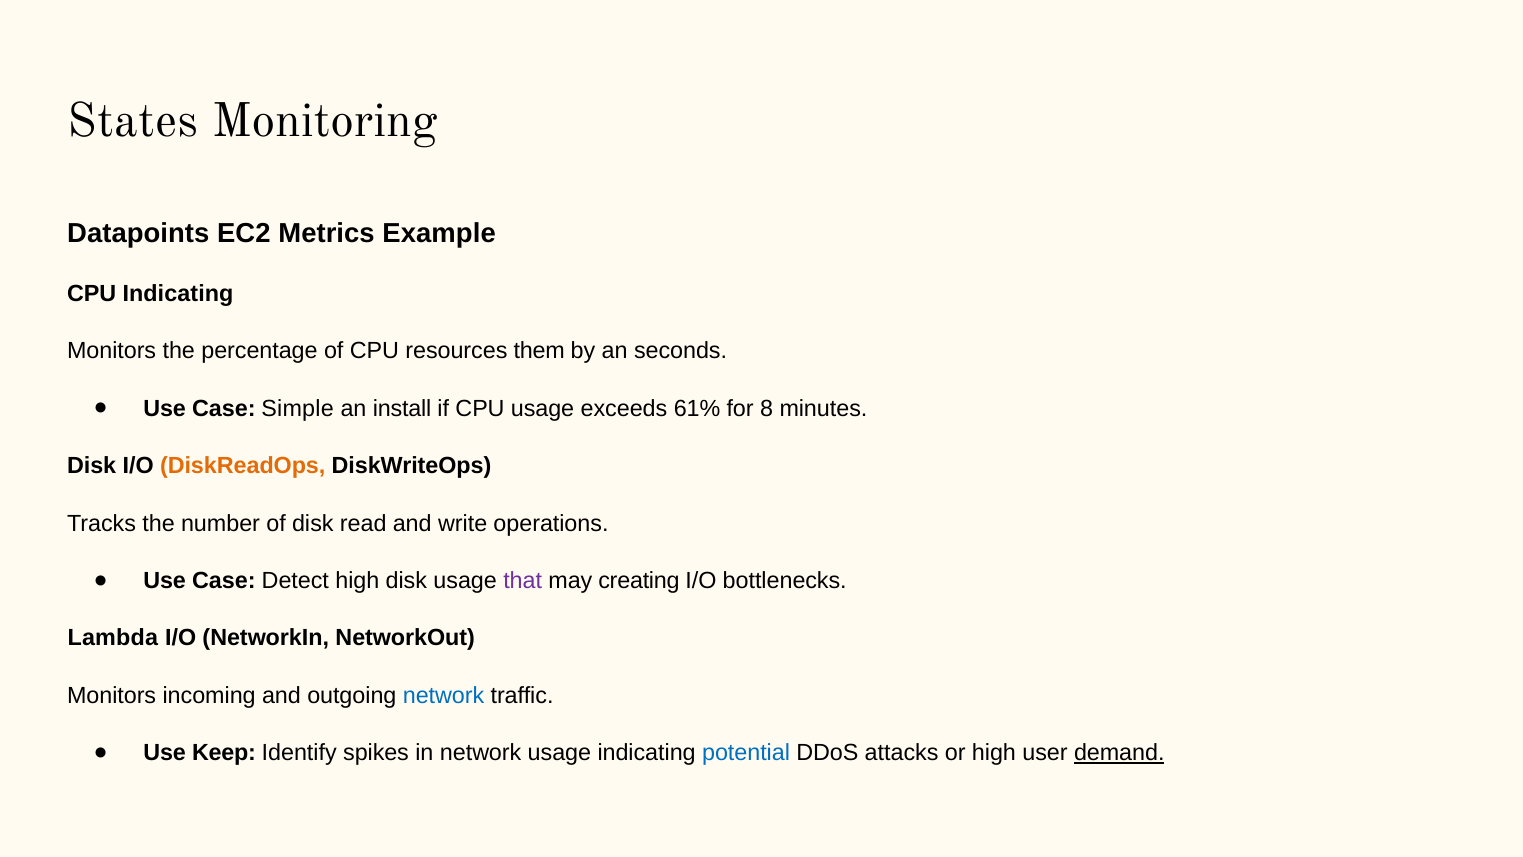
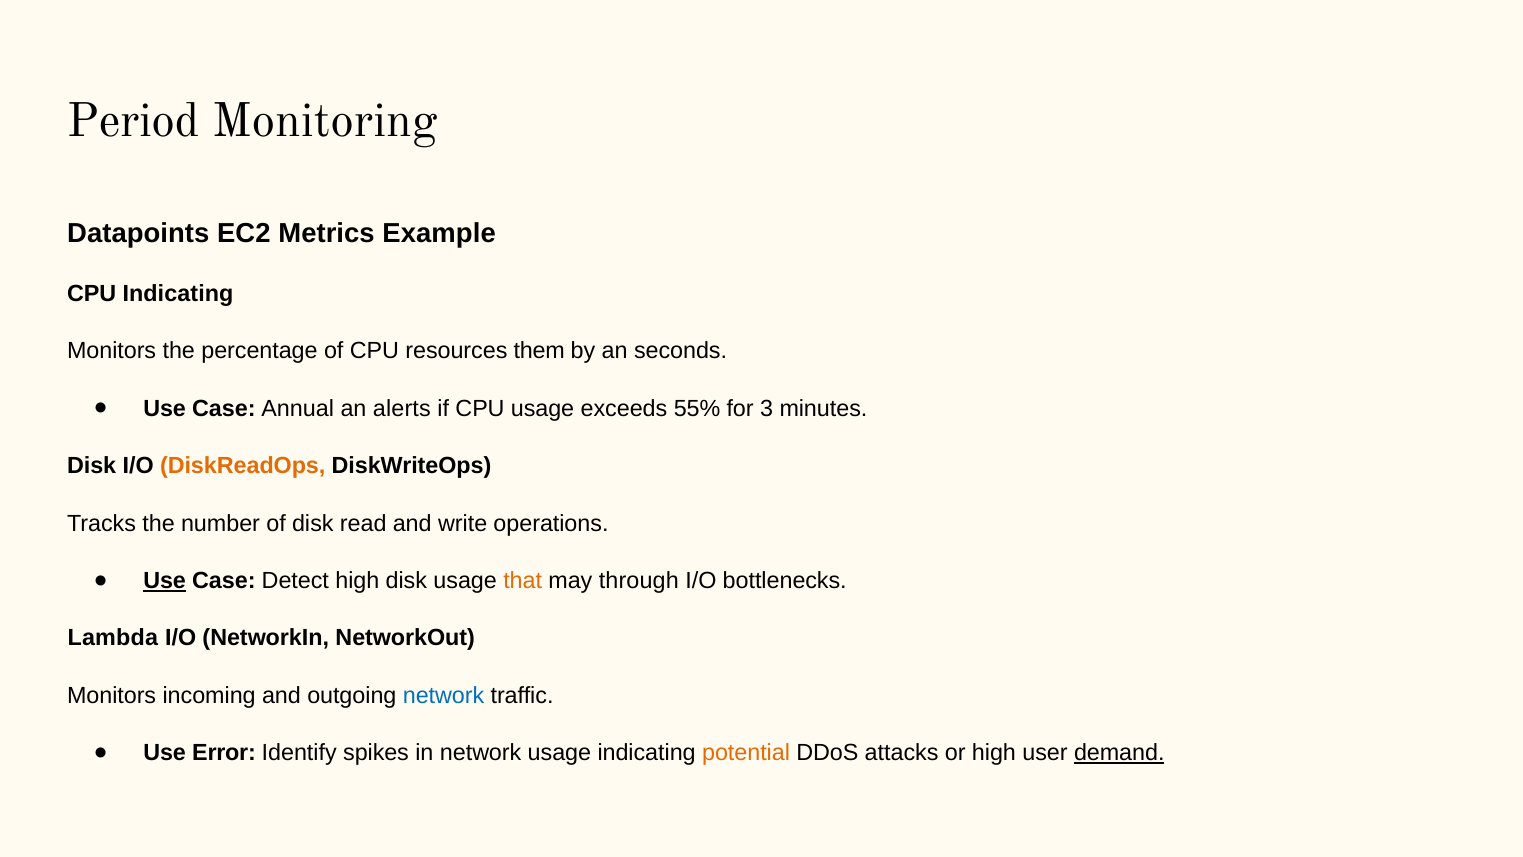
States: States -> Period (133, 121)
Simple: Simple -> Annual (298, 408)
install: install -> alerts (402, 408)
61%: 61% -> 55% (697, 408)
8: 8 -> 3 (767, 408)
Use underline: none -> present (165, 581)
that colour: purple -> orange (523, 581)
creating: creating -> through (639, 581)
Keep: Keep -> Error (224, 753)
potential colour: blue -> orange (746, 753)
